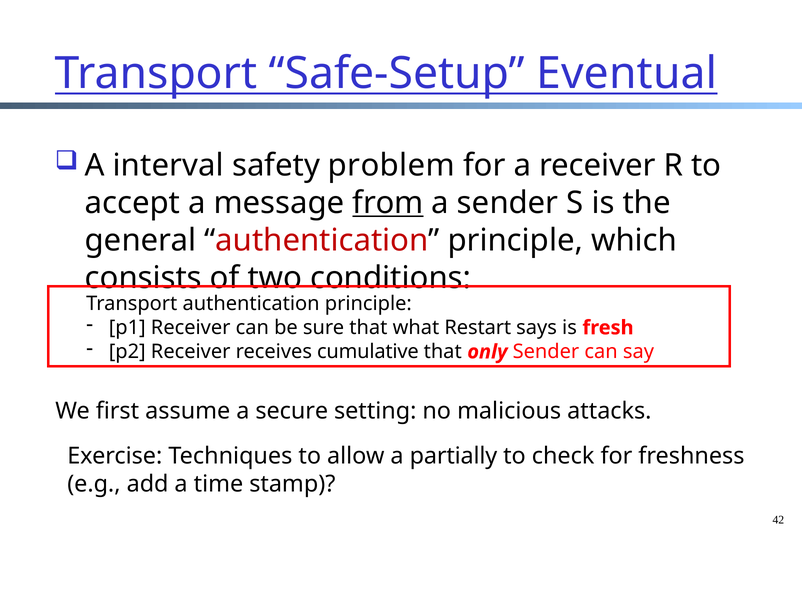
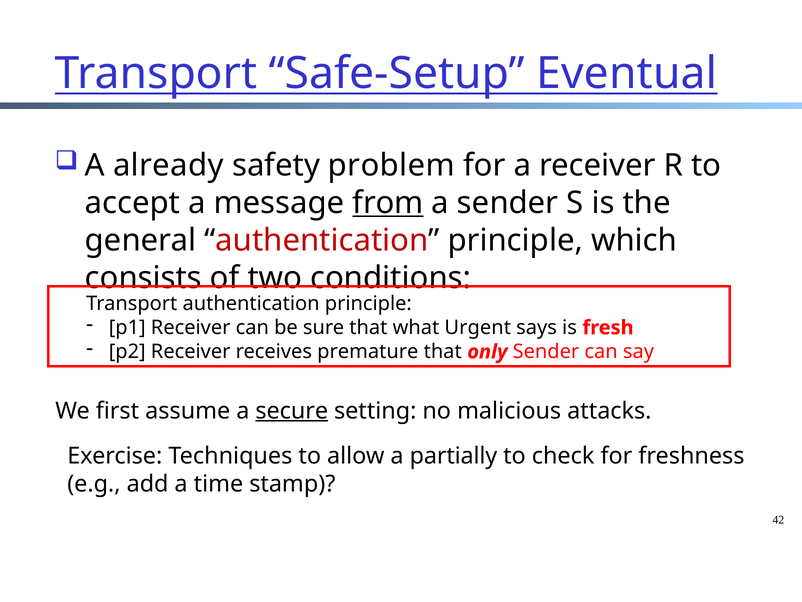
interval: interval -> already (168, 165)
Restart: Restart -> Urgent (478, 327)
cumulative: cumulative -> premature (368, 352)
secure underline: none -> present (292, 410)
